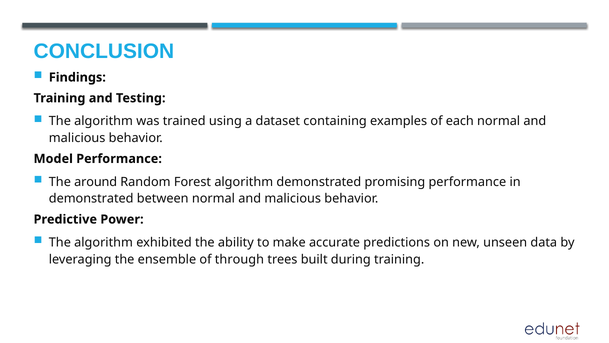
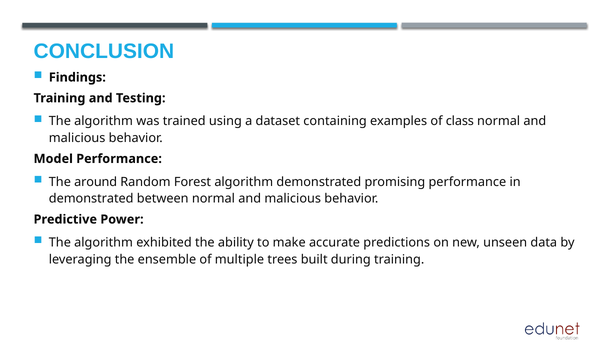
each: each -> class (460, 121)
through: through -> multiple (239, 259)
